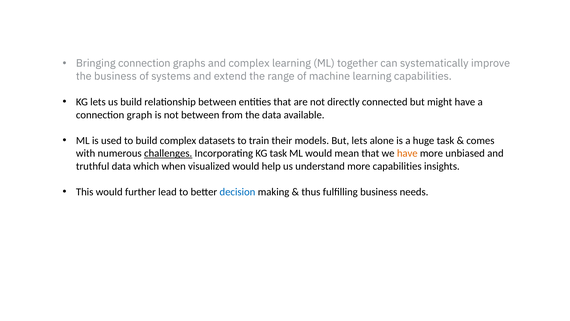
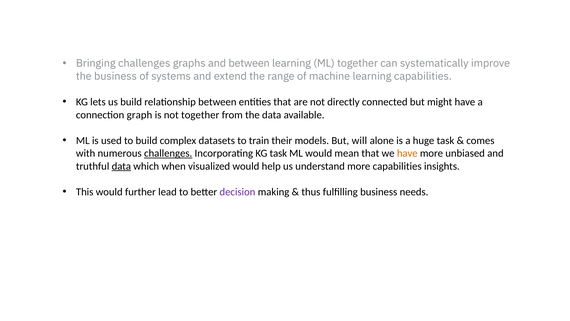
Bringing connection: connection -> challenges (144, 63)
and complex: complex -> between (249, 63)
not between: between -> together (200, 115)
But lets: lets -> will (359, 140)
data underline: none -> present (121, 166)
decision colour: blue -> purple (237, 192)
